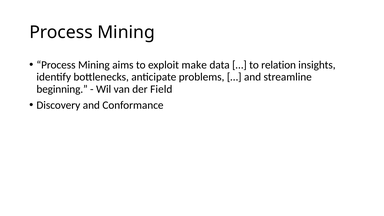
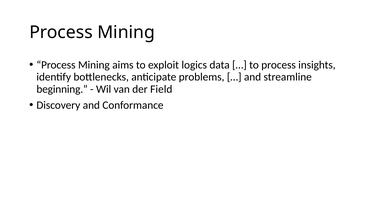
make: make -> logics (194, 65)
to relation: relation -> process (279, 65)
